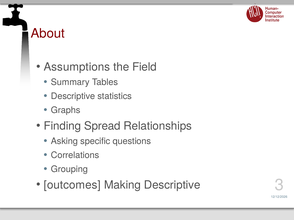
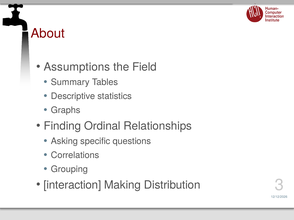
Spread: Spread -> Ordinal (102, 126)
outcomes: outcomes -> interaction (72, 185)
Making Descriptive: Descriptive -> Distribution (172, 185)
